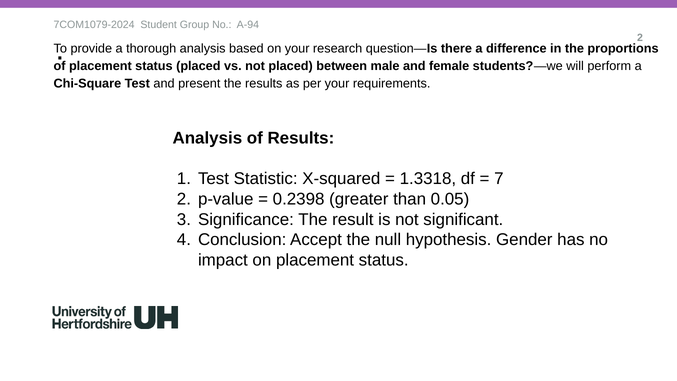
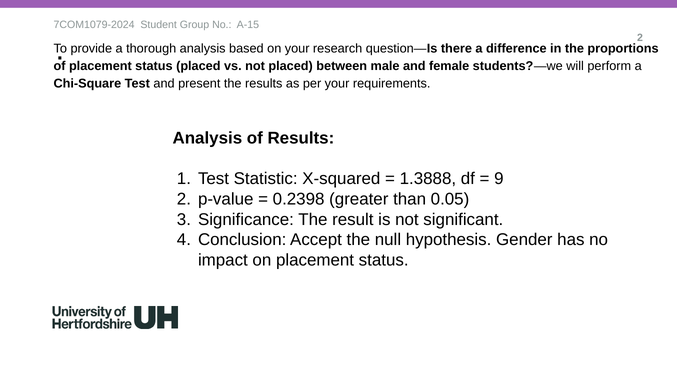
A-94: A-94 -> A-15 (248, 25)
1.3318: 1.3318 -> 1.3888 (428, 179)
7: 7 -> 9 (499, 179)
